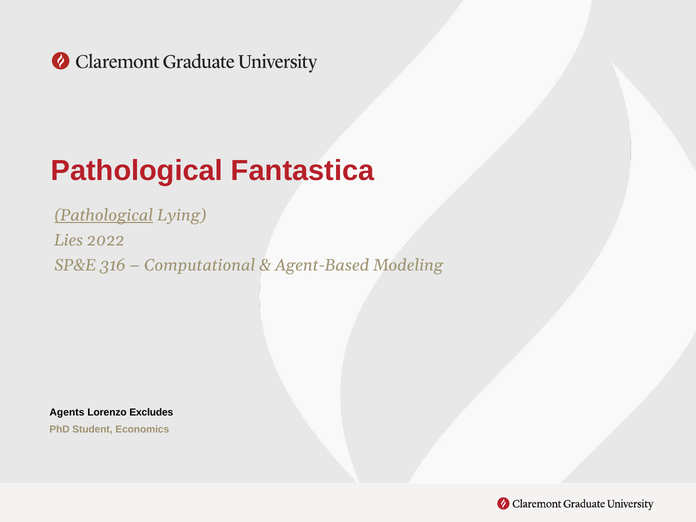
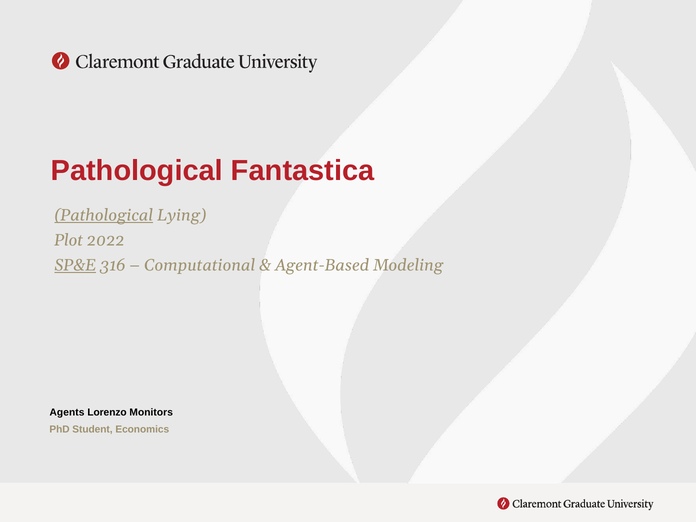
Lies: Lies -> Plot (69, 240)
SP&E underline: none -> present (75, 265)
Excludes: Excludes -> Monitors (151, 413)
